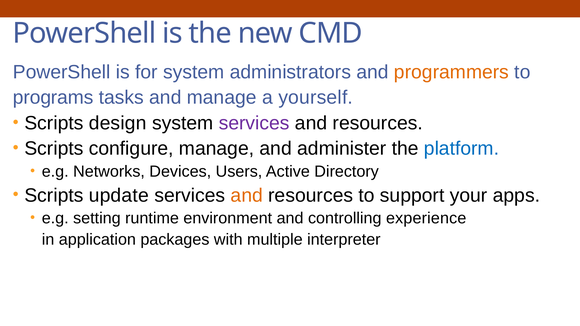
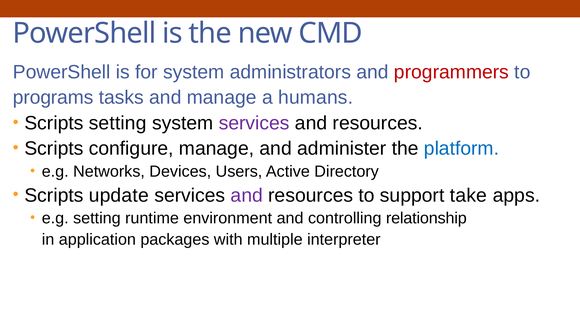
programmers colour: orange -> red (451, 72)
yourself: yourself -> humans (316, 98)
Scripts design: design -> setting (118, 123)
and colour: orange -> purple (247, 195)
your: your -> take (468, 195)
experience: experience -> relationship (426, 218)
